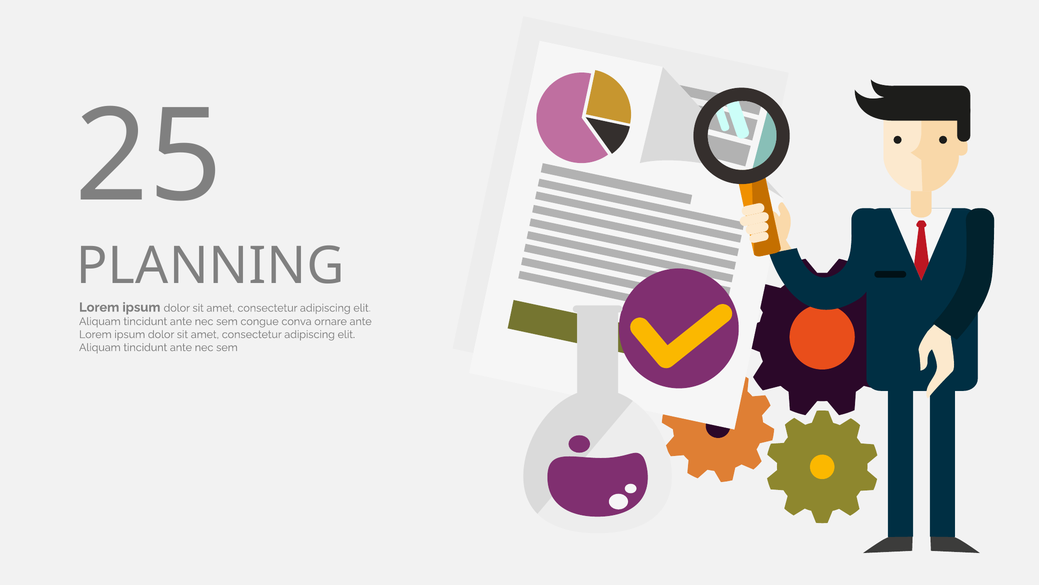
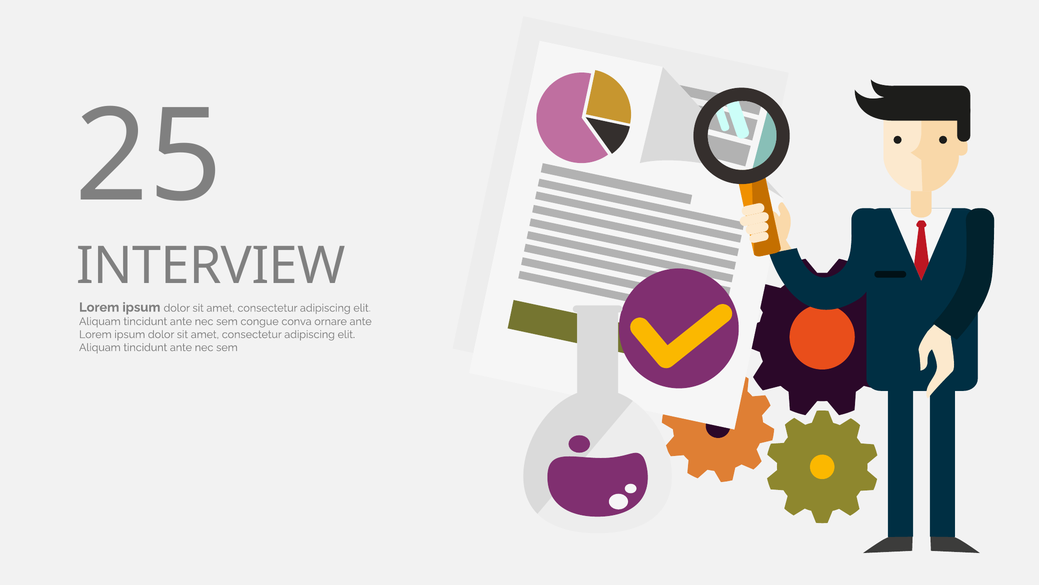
PLANNING: PLANNING -> INTERVIEW (211, 266)
